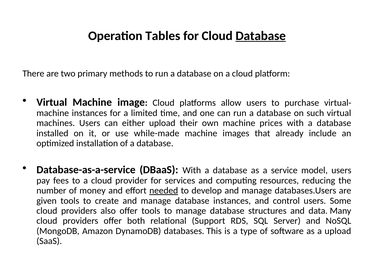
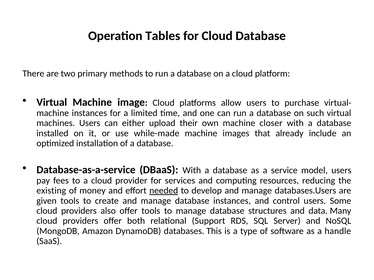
Database underline: present -> none (261, 36)
prices: prices -> closer (271, 123)
number: number -> existing (51, 191)
a upload: upload -> handle (338, 231)
